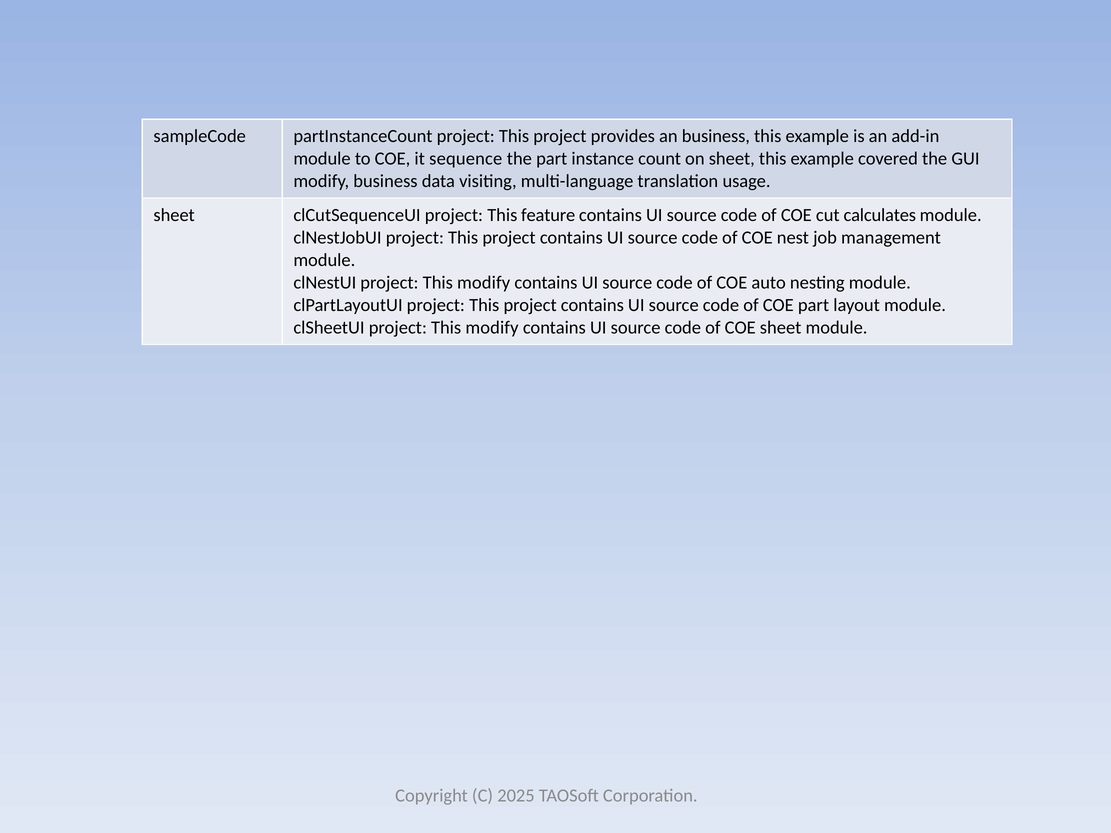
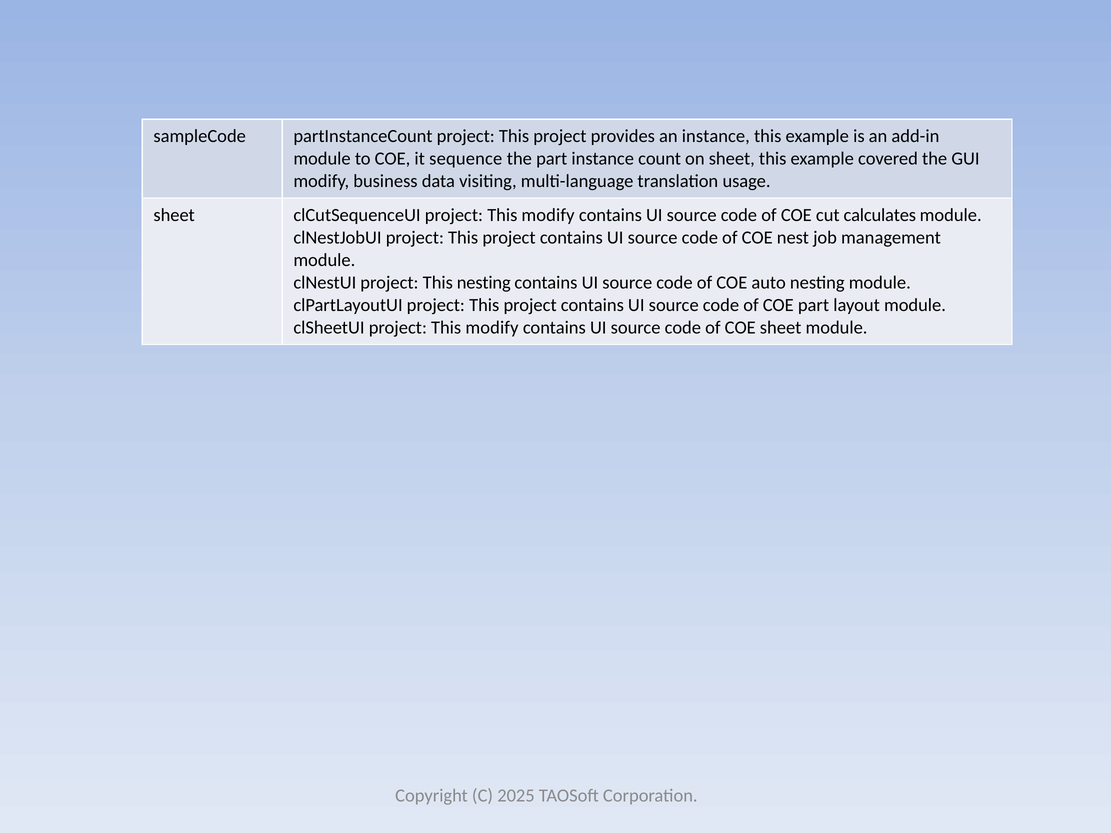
an business: business -> instance (716, 136)
clCutSequenceUI project This feature: feature -> modify (548, 215)
clNestUI project This modify: modify -> nesting (484, 283)
